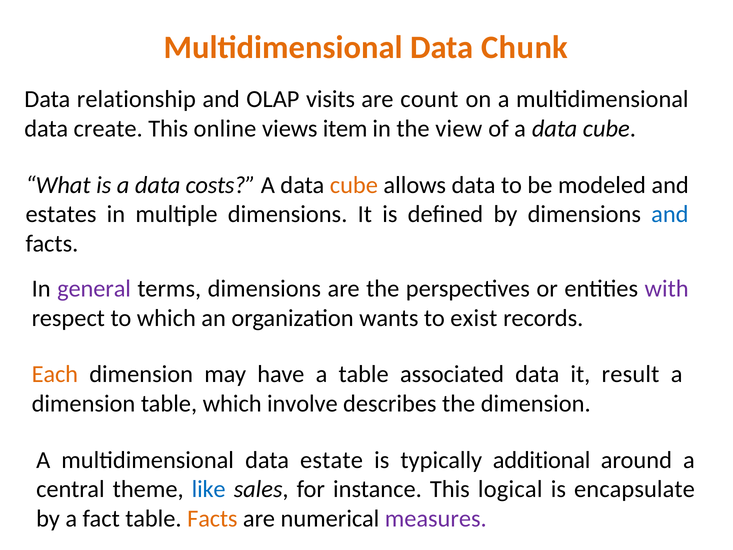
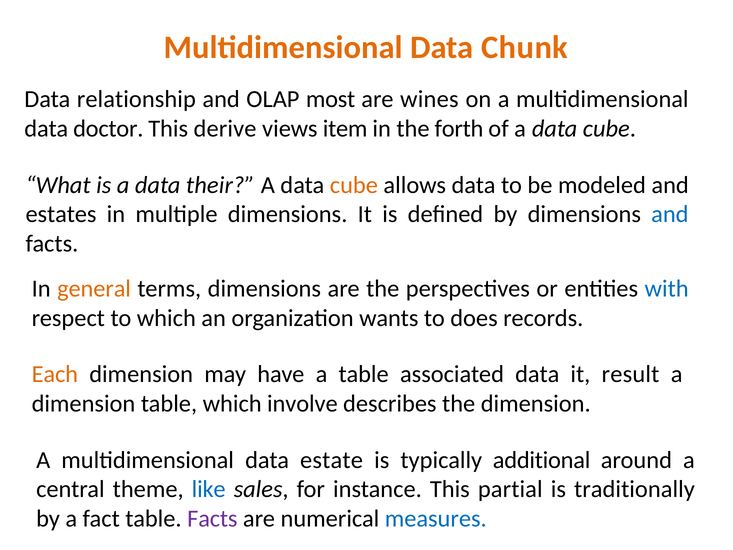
visits: visits -> most (331, 99)
count: count -> wines (429, 99)
create: create -> doctor (108, 129)
online: online -> derive (225, 129)
view: view -> forth (459, 129)
costs: costs -> their (220, 185)
general colour: purple -> orange (94, 289)
with colour: purple -> blue (667, 289)
exist: exist -> does (474, 318)
logical: logical -> partial (510, 489)
encapsulate: encapsulate -> traditionally (634, 489)
Facts colour: orange -> purple (212, 518)
measures colour: purple -> blue (436, 518)
